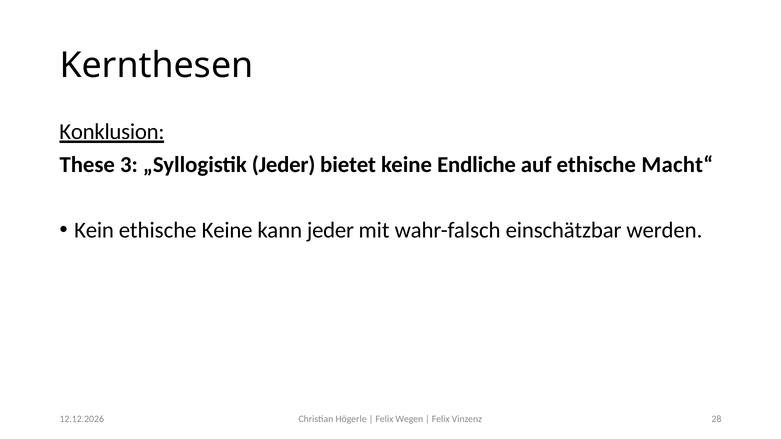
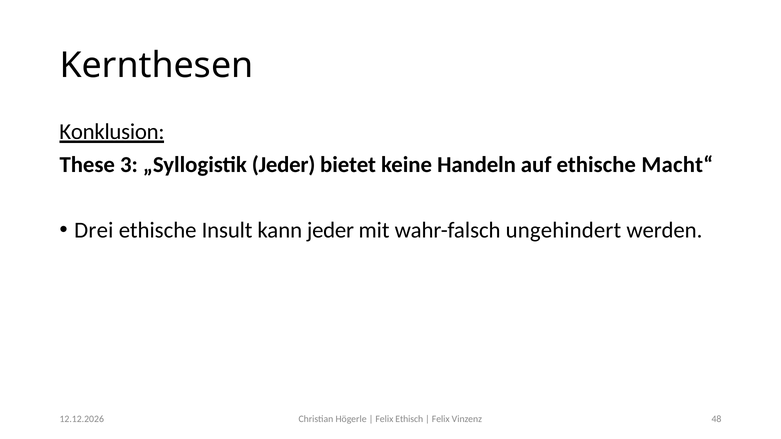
Endliche: Endliche -> Handeln (477, 165)
Kein: Kein -> Drei (94, 230)
ethische Keine: Keine -> Insult (227, 230)
einschätzbar: einschätzbar -> ungehindert (563, 230)
Wegen: Wegen -> Ethisch (409, 419)
28: 28 -> 48 (716, 419)
